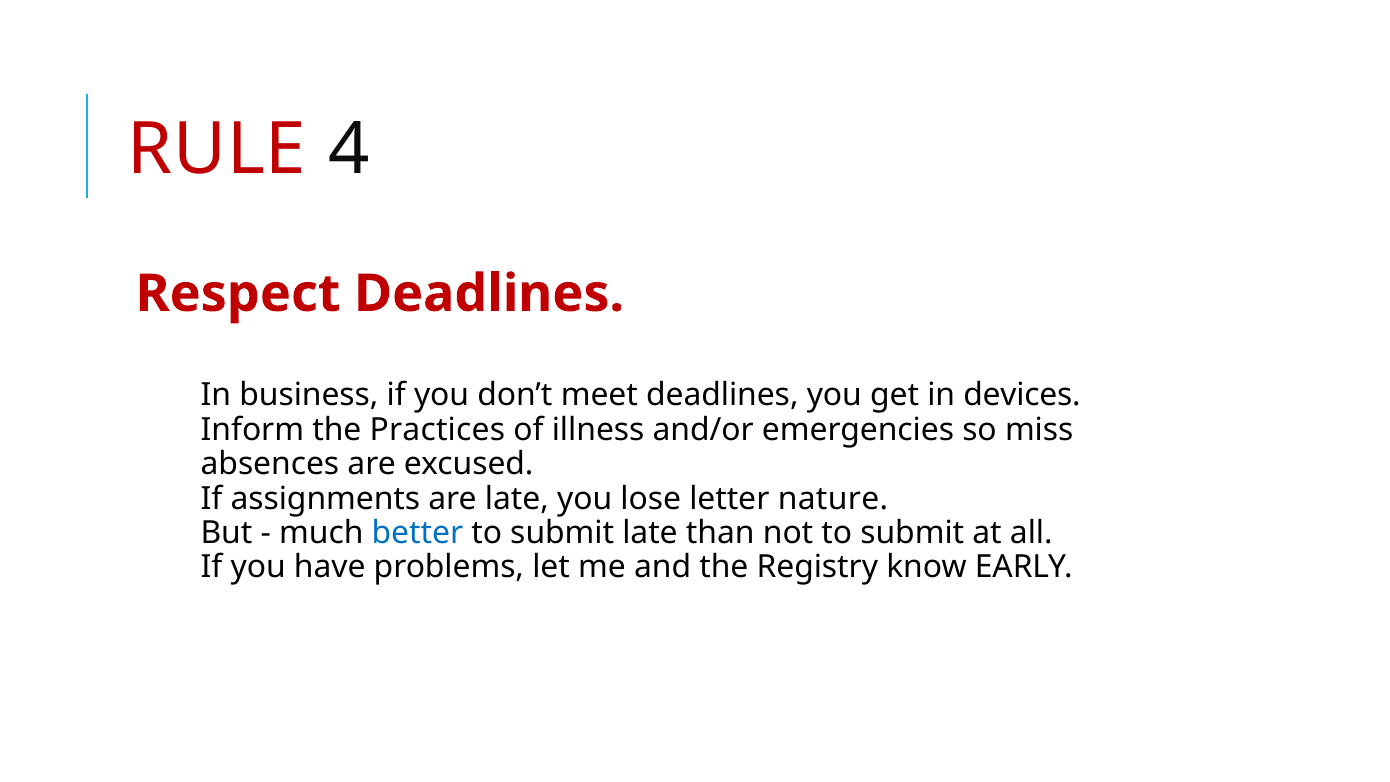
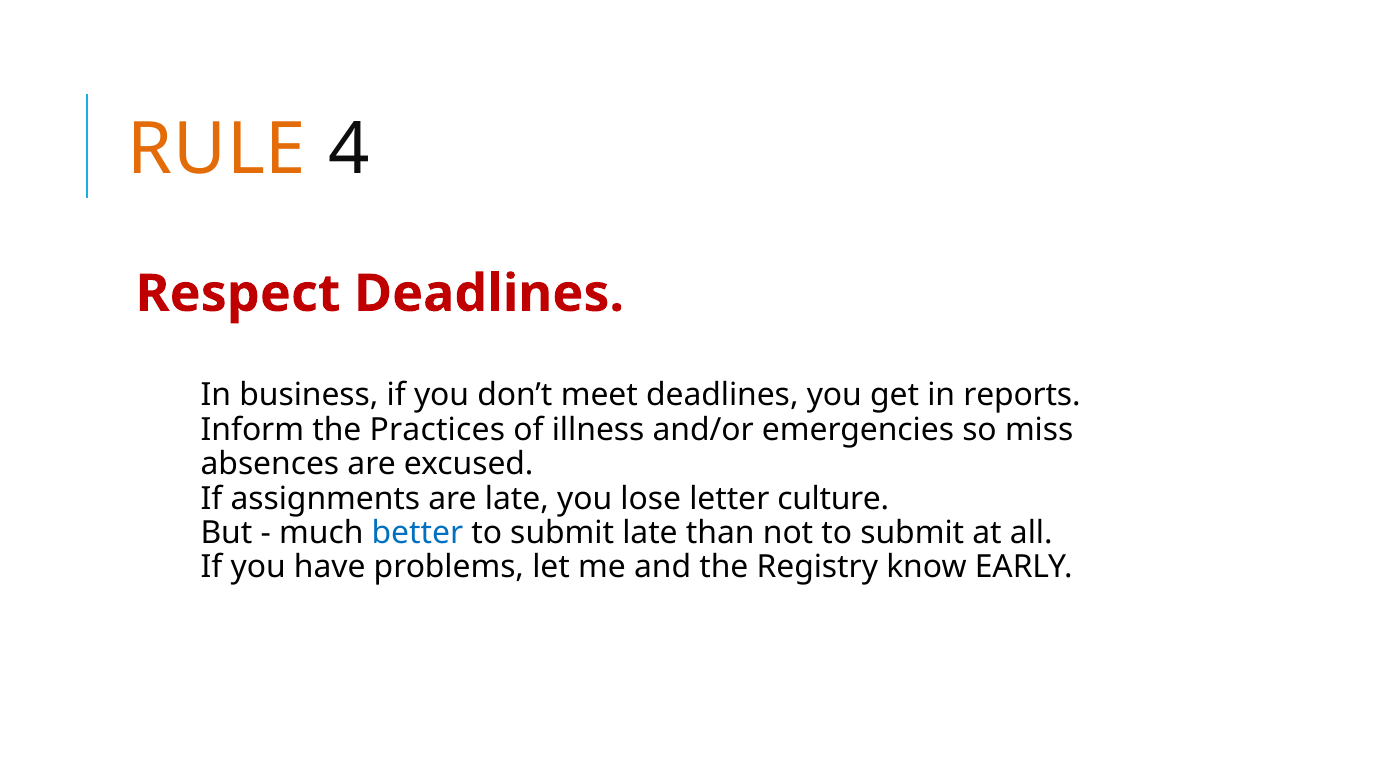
RULE colour: red -> orange (217, 149)
devices: devices -> reports (1022, 395)
nature: nature -> culture (833, 498)
